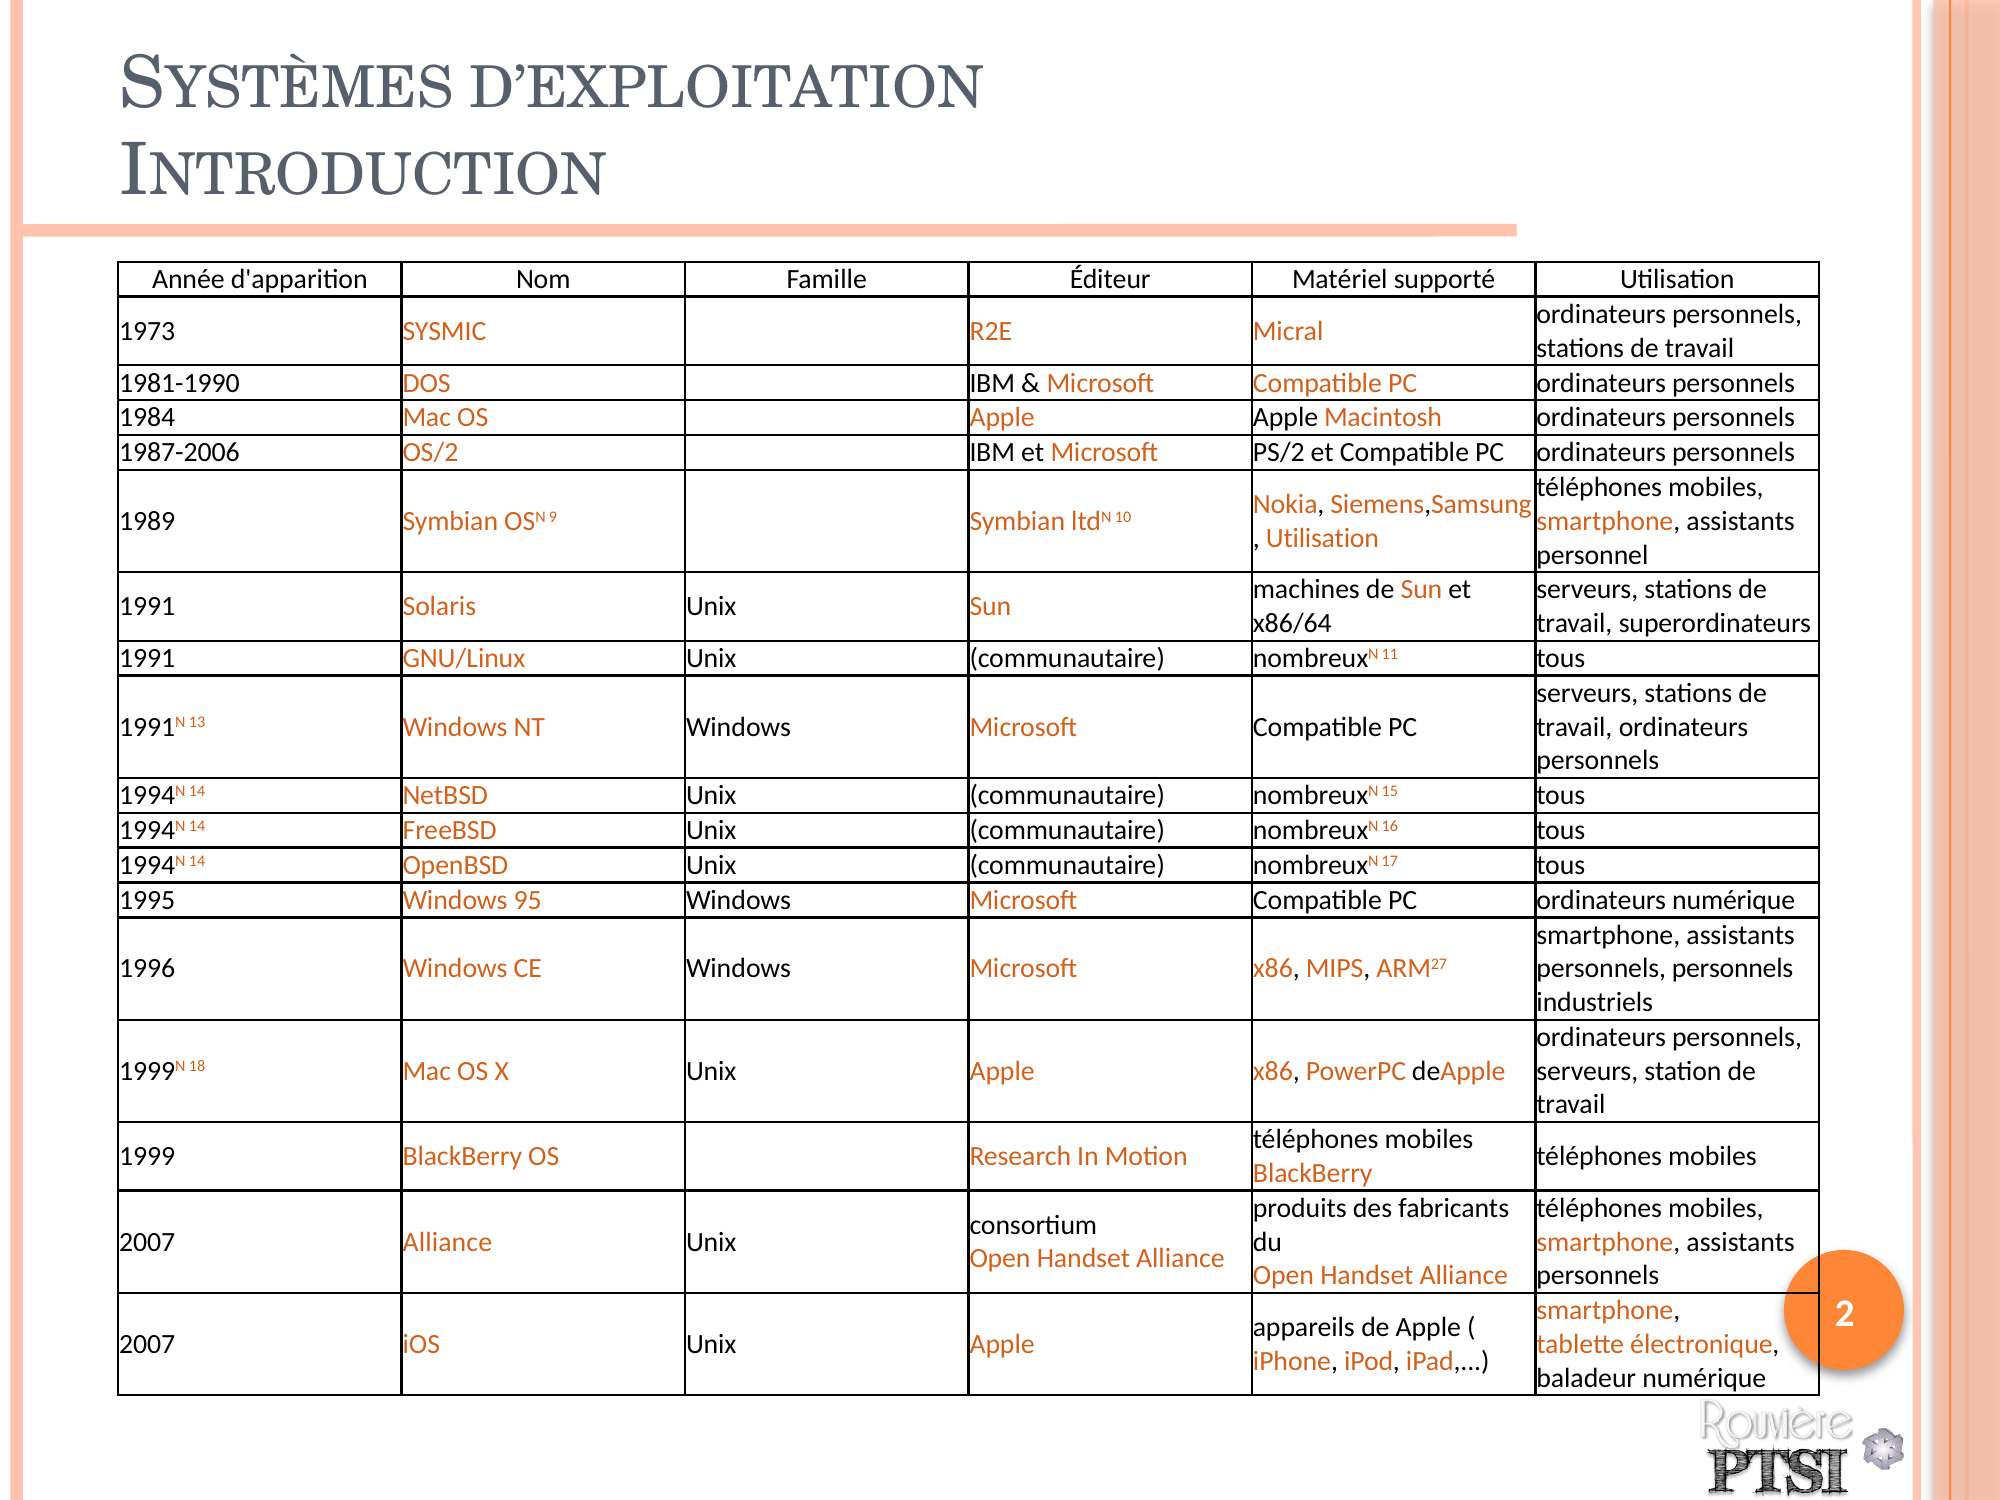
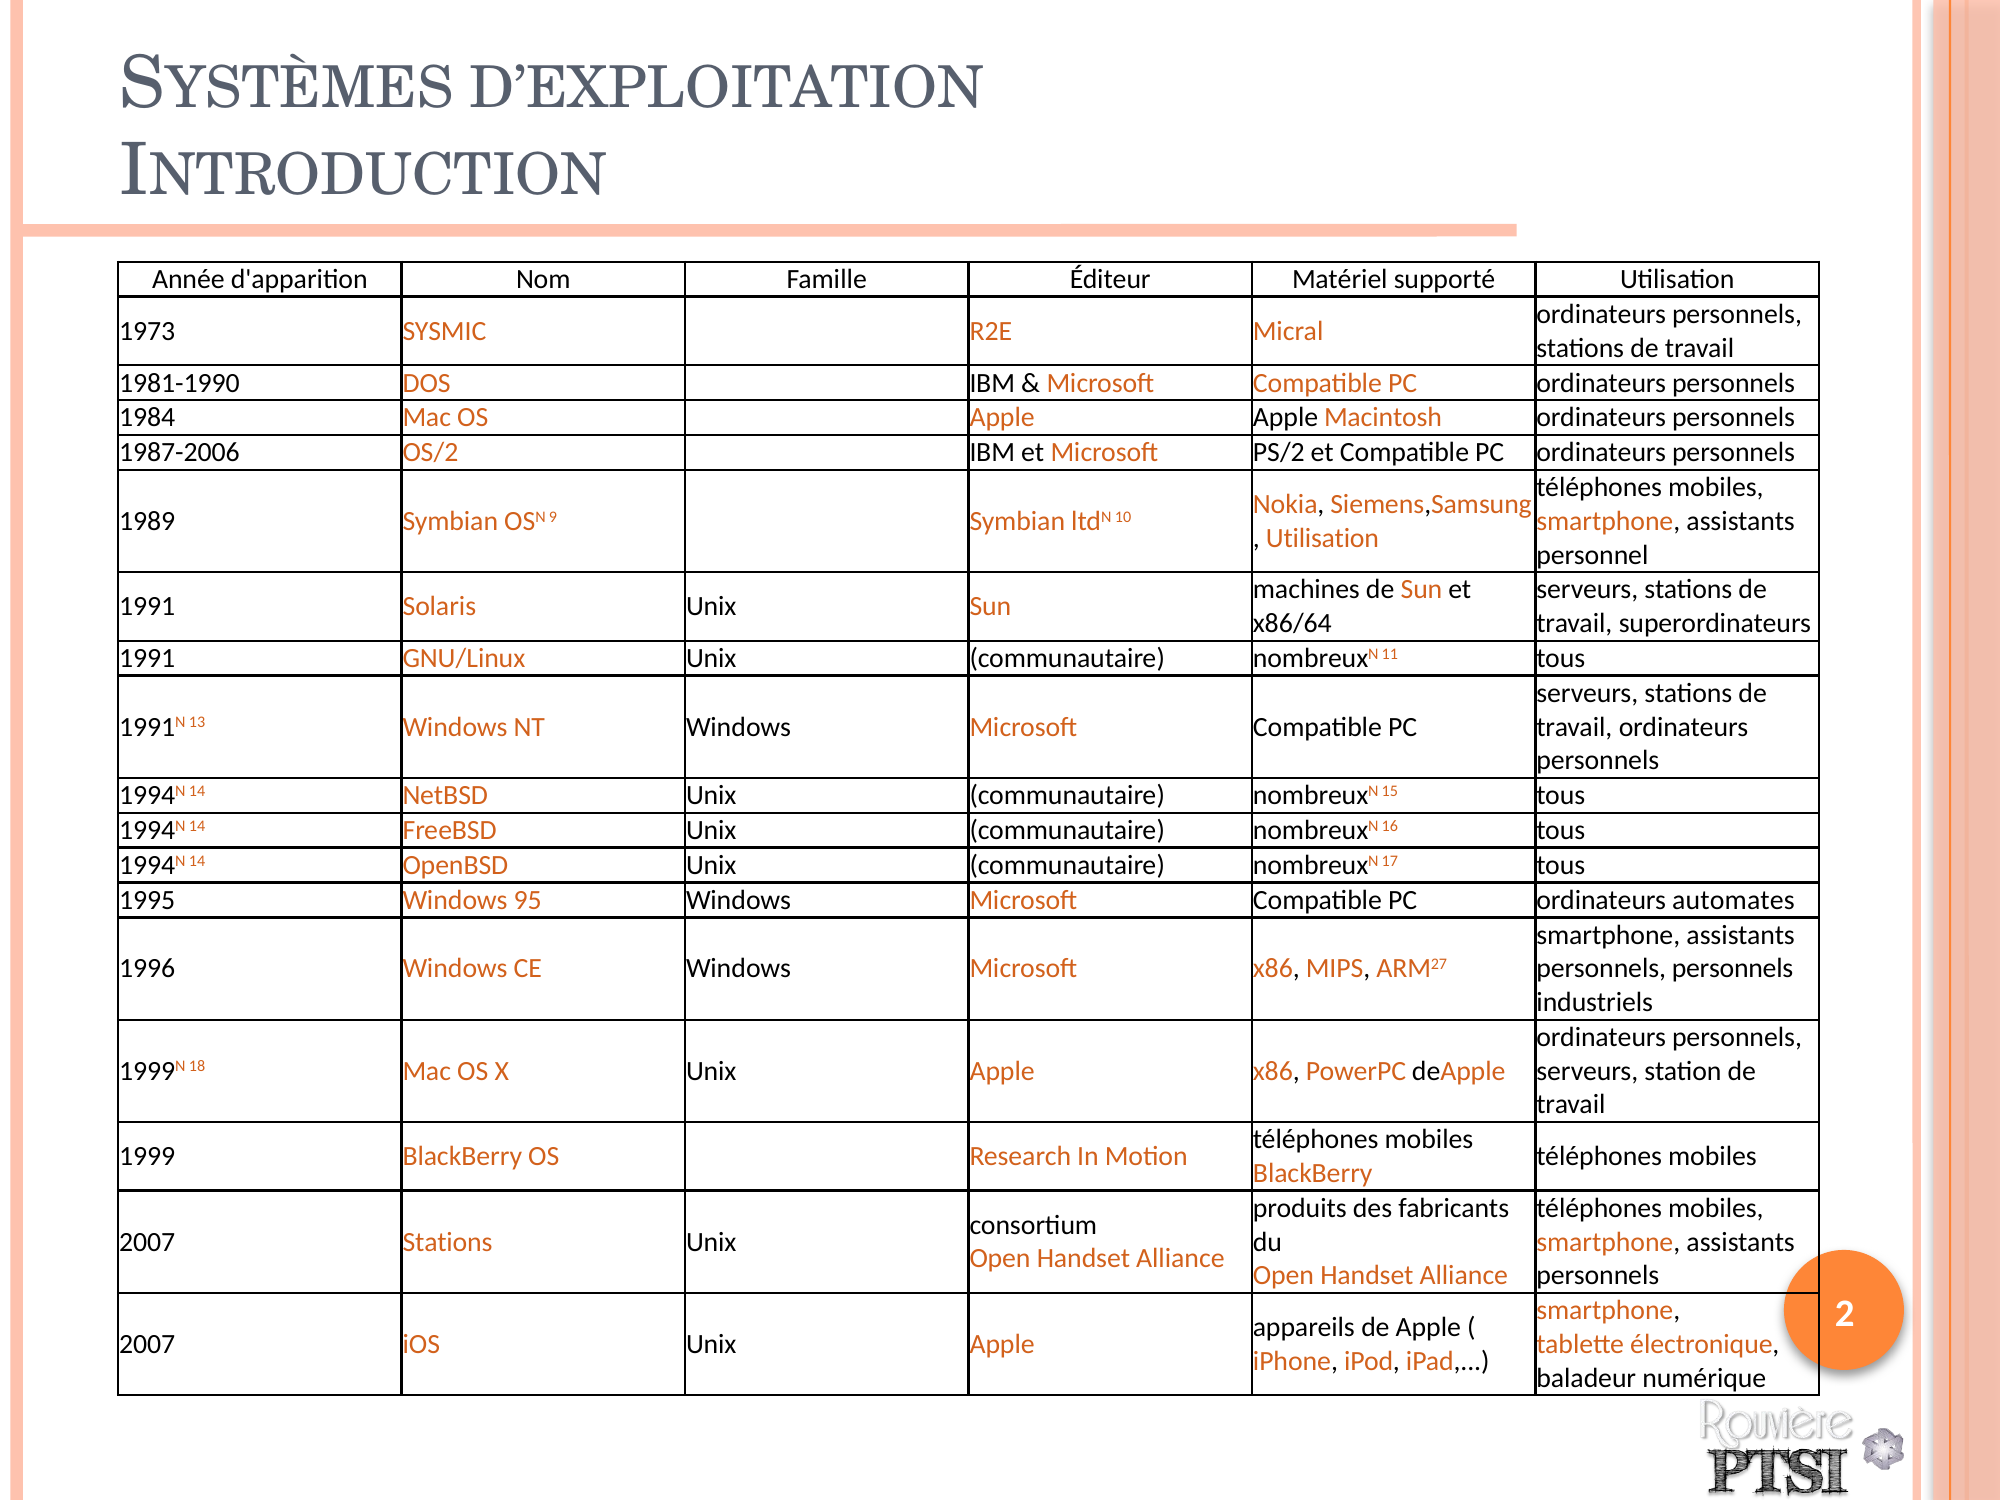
ordinateurs numérique: numérique -> automates (1733, 900)
2007 Alliance: Alliance -> Stations (447, 1242)
